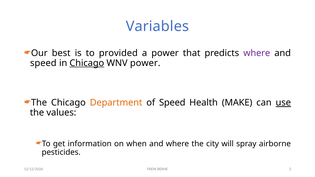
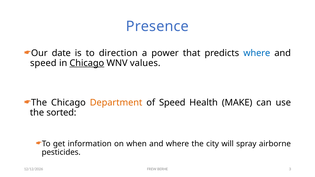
Variables: Variables -> Presence (157, 26)
best: best -> date (61, 53)
provided: provided -> direction (118, 53)
where colour: purple -> blue (257, 53)
WNV power: power -> values (145, 63)
use underline: present -> none (283, 103)
values: values -> sorted (61, 113)
